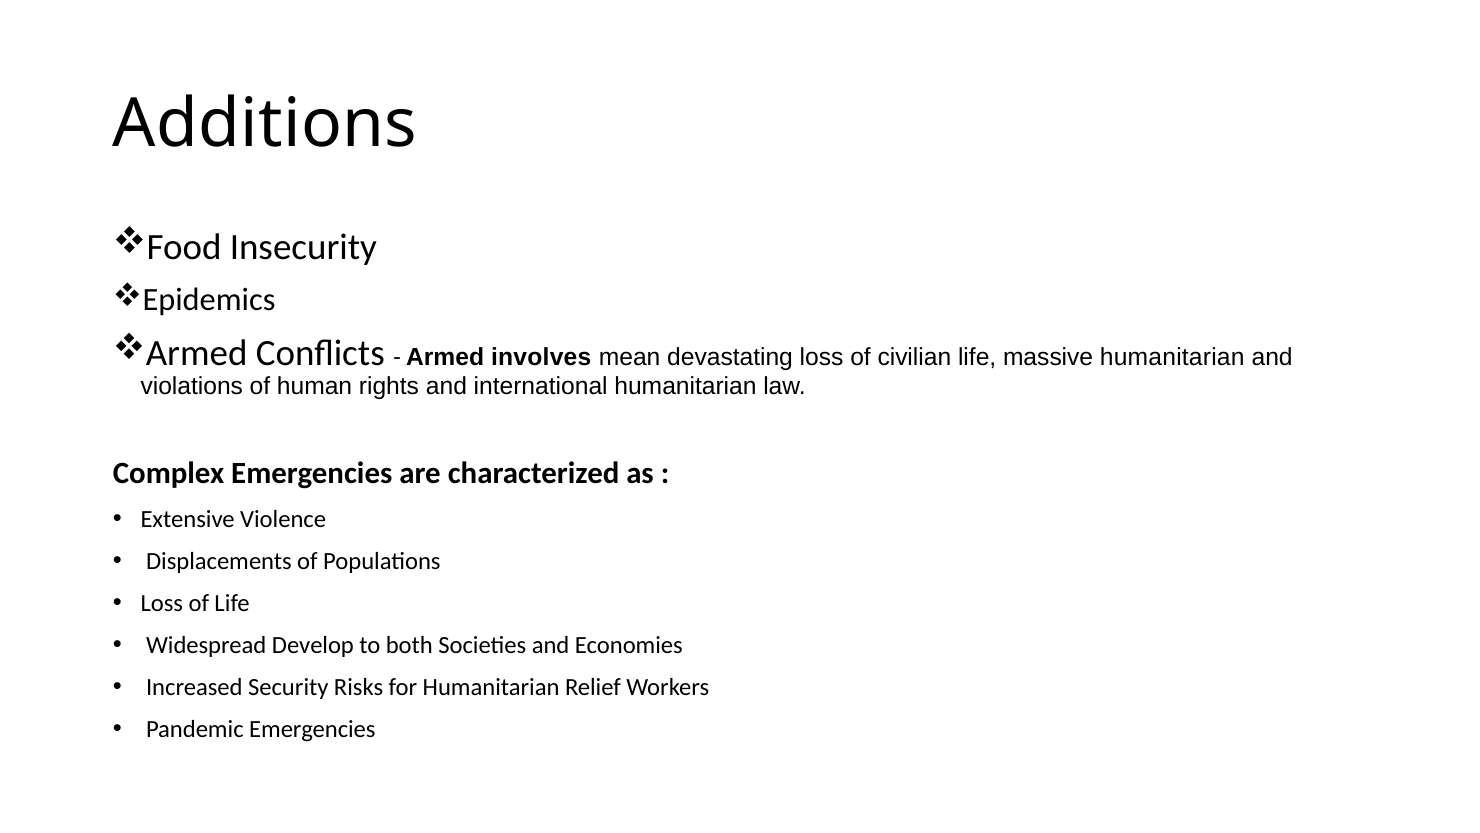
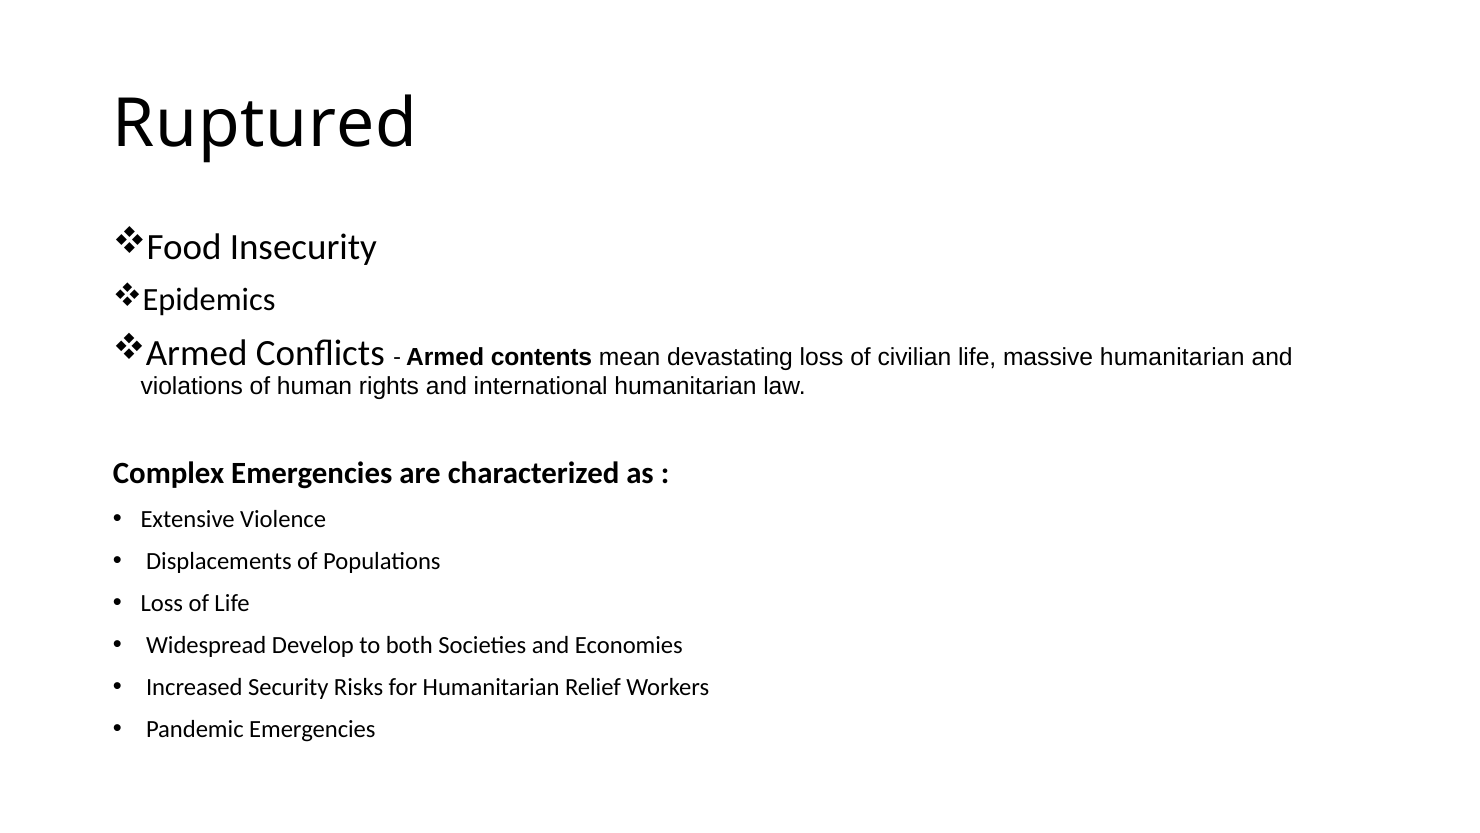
Additions: Additions -> Ruptured (265, 124)
involves: involves -> contents (541, 357)
